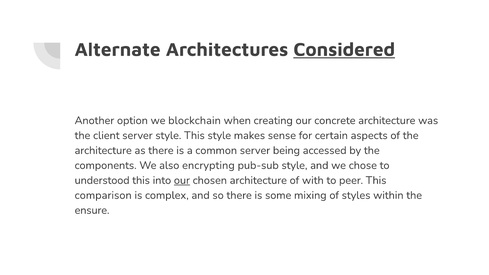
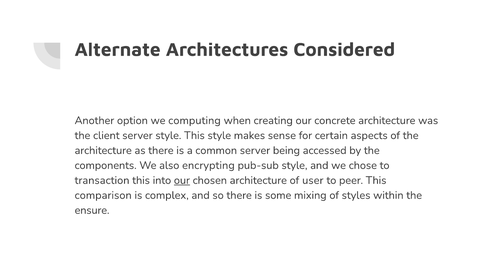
Considered underline: present -> none (344, 50)
blockchain: blockchain -> computing (194, 121)
understood: understood -> transaction (102, 180)
with: with -> user (313, 180)
